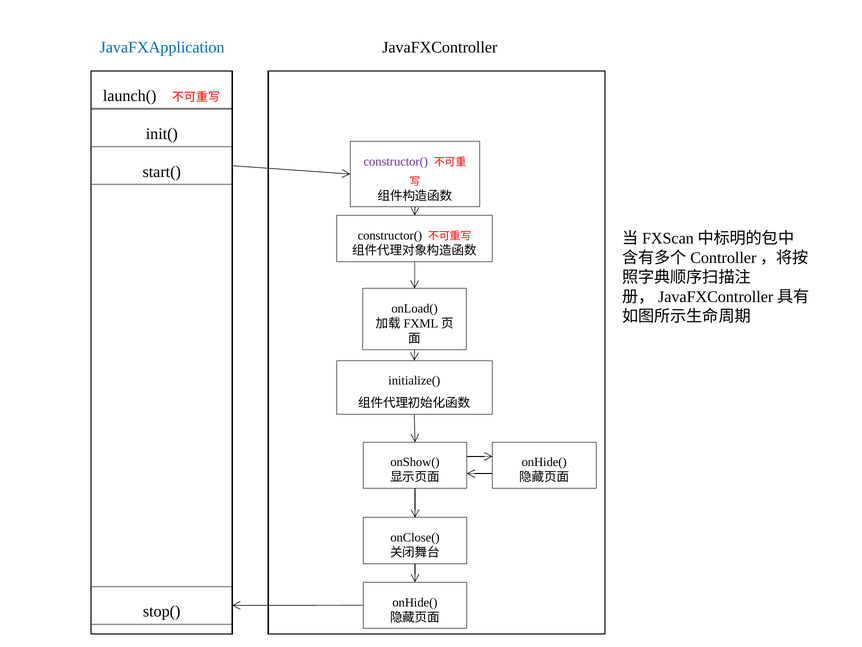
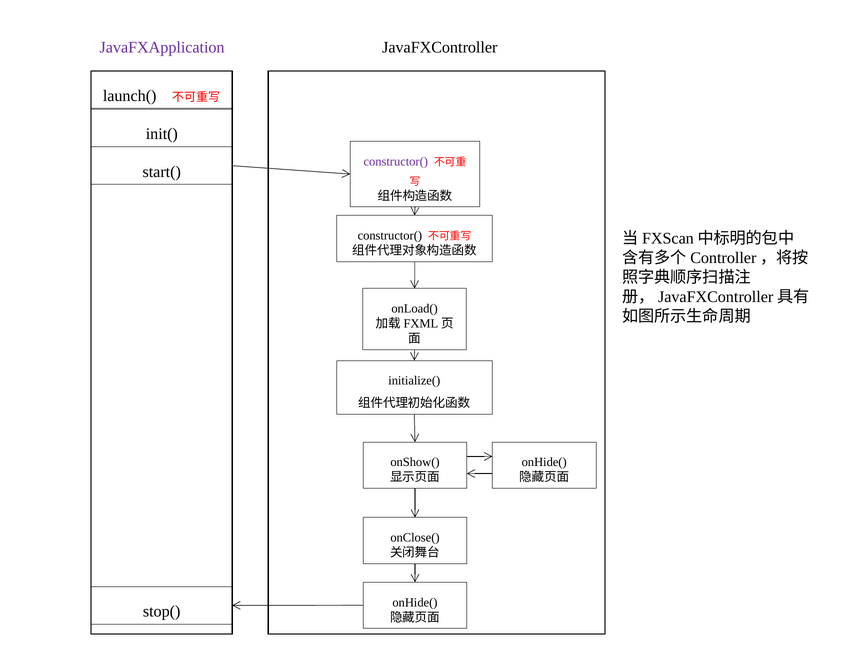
JavaFXApplication colour: blue -> purple (162, 48)
